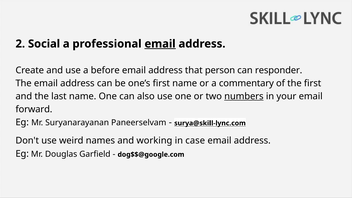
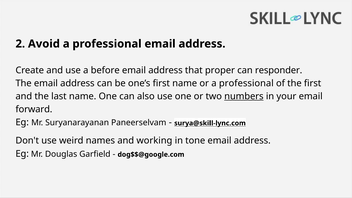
Social: Social -> Avoid (44, 44)
email underline: present -> none (160, 44)
person: person -> proper (220, 70)
or a commentary: commentary -> professional (246, 83)
case: case -> tone (195, 141)
